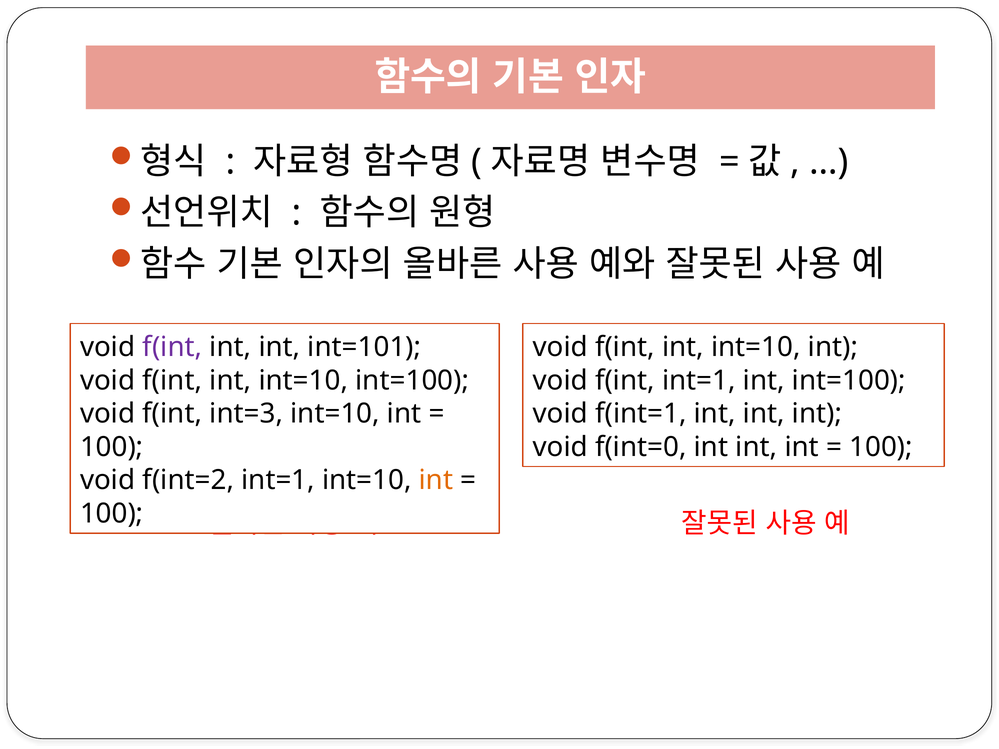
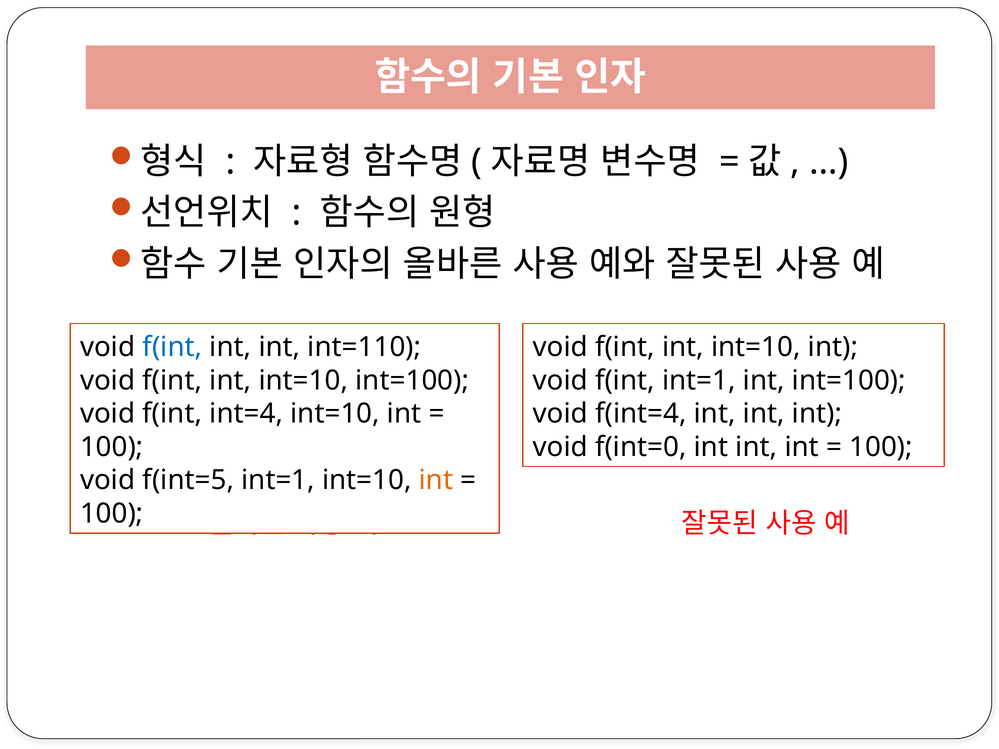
f(int colour: purple -> blue (172, 347)
int=101: int=101 -> int=110 (364, 347)
int=3: int=3 -> int=4 (246, 414)
f(int=1: f(int=1 -> f(int=4 (641, 414)
f(int=2: f(int=2 -> f(int=5 (188, 480)
